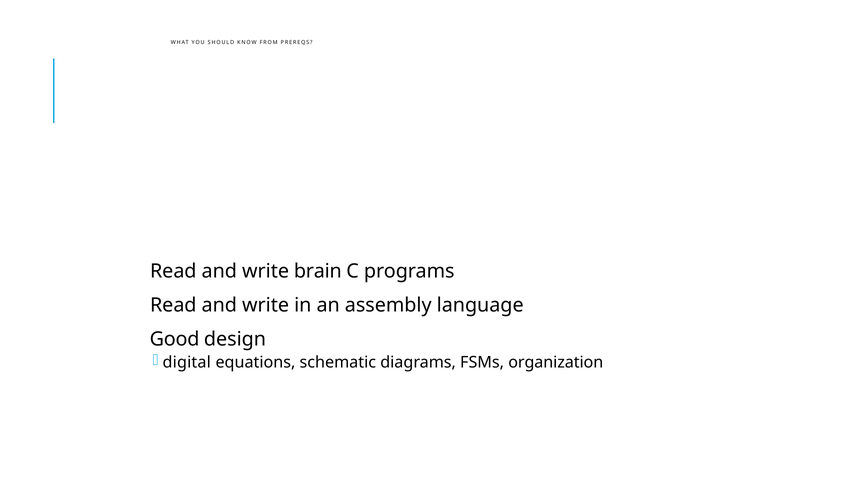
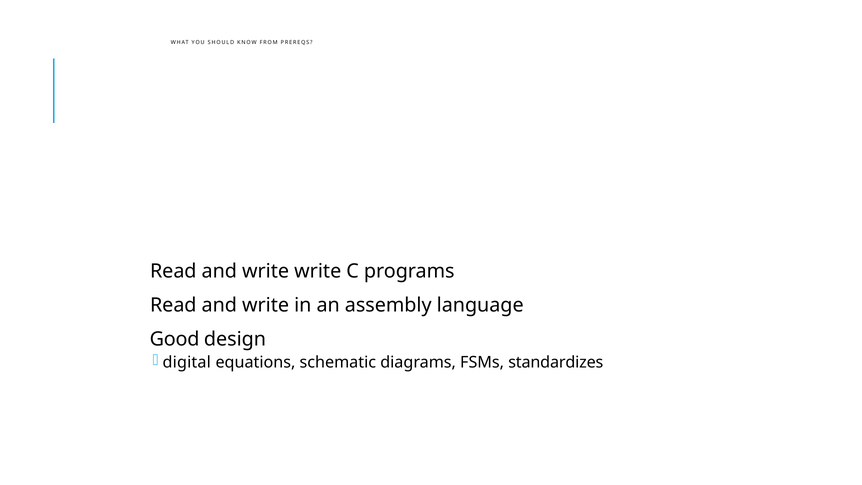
write brain: brain -> write (318, 271)
organization: organization -> standardizes (556, 362)
